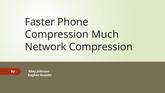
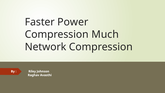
Phone: Phone -> Power (73, 22)
